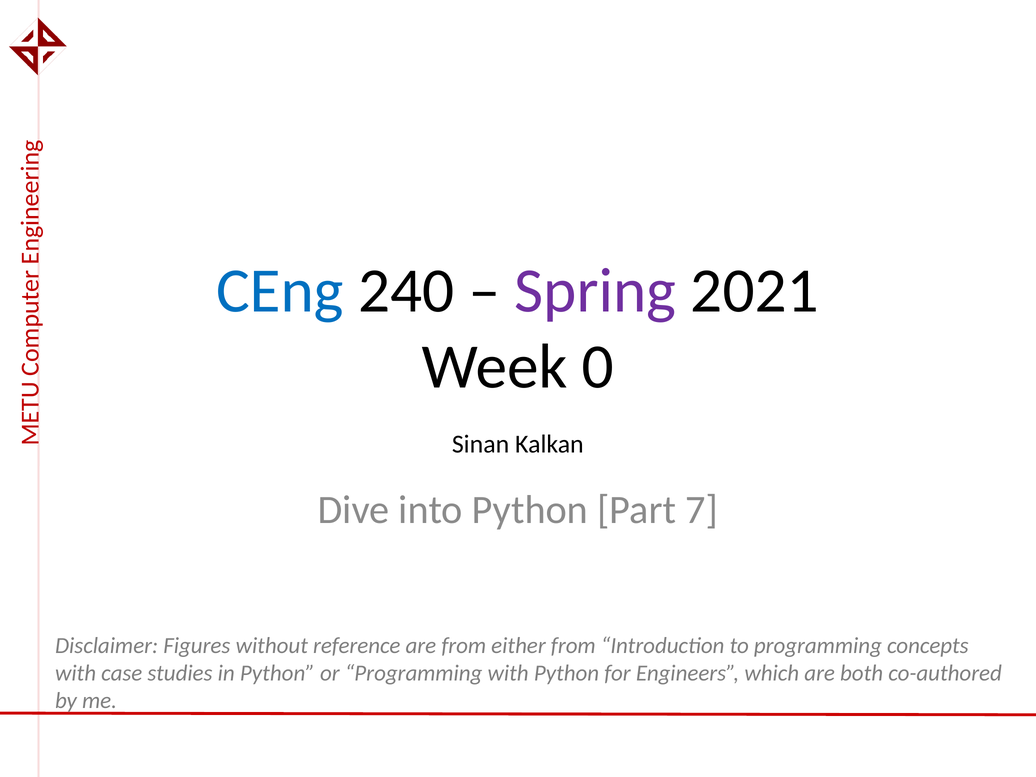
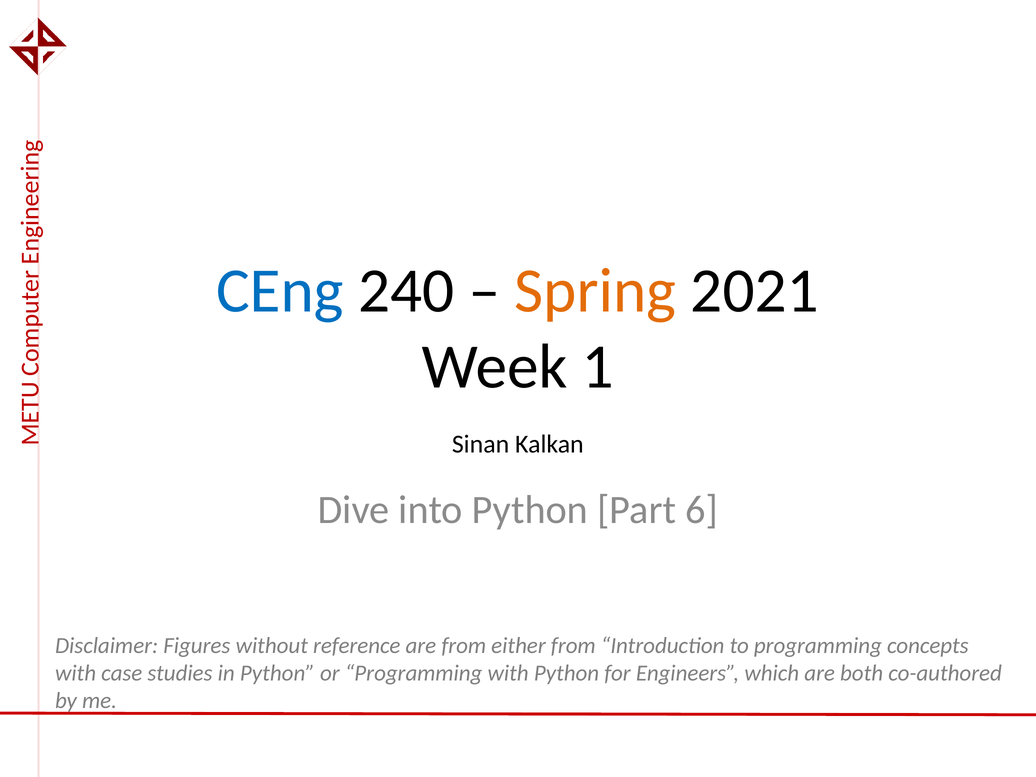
Spring colour: purple -> orange (595, 291)
0: 0 -> 1 (598, 367)
7: 7 -> 6 (702, 510)
